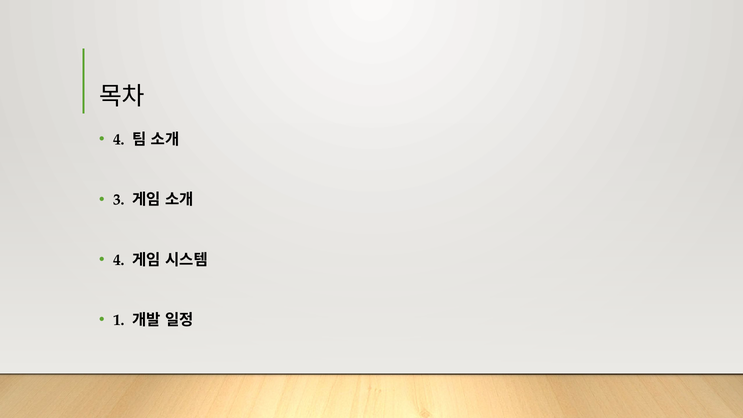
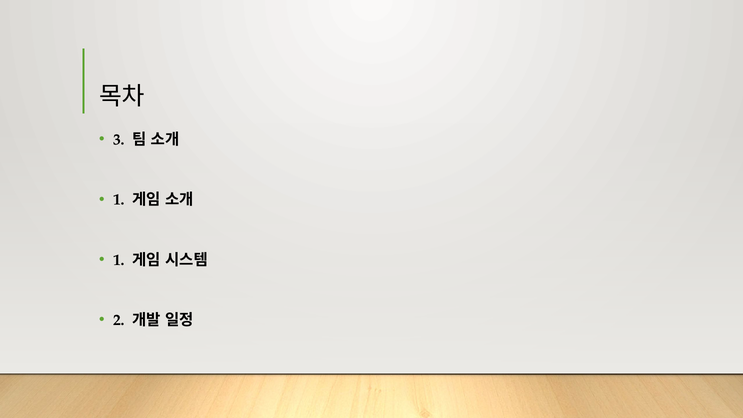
4: 4 -> 3 (119, 140)
3: 3 -> 1 (119, 200)
4: 4 -> 1 (119, 260)
1: 1 -> 2 (119, 320)
